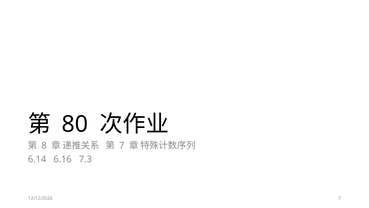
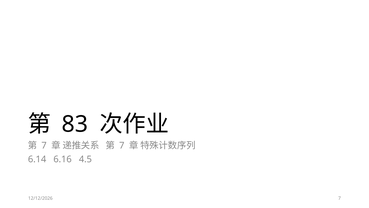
80: 80 -> 83 (75, 124)
8: 8 -> 7 (44, 145)
7.3: 7.3 -> 4.5 (85, 159)
